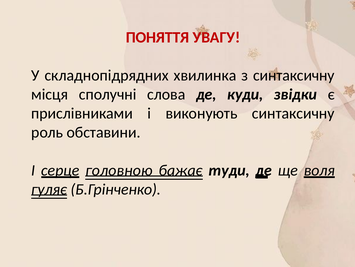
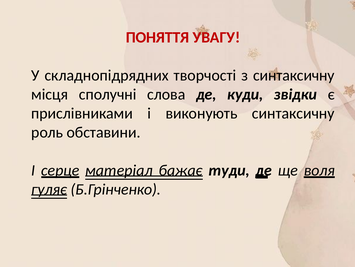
хвилинка: хвилинка -> творчості (205, 75)
головною: головною -> матеріал (119, 170)
